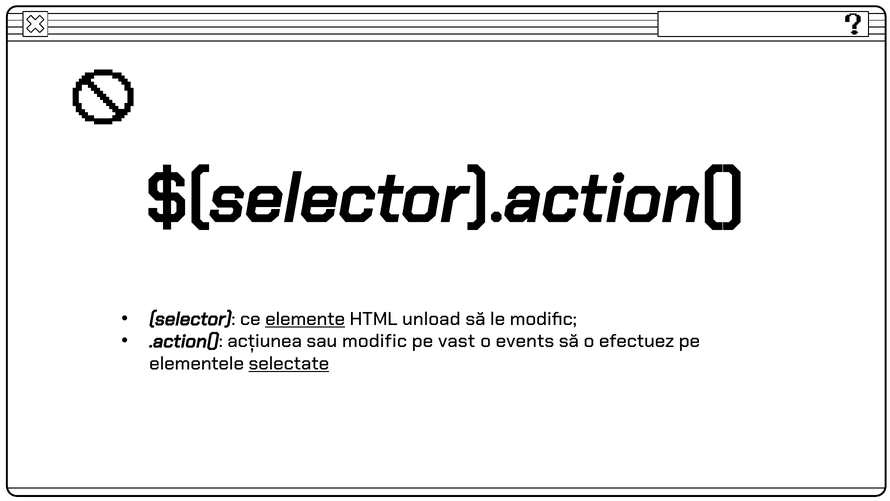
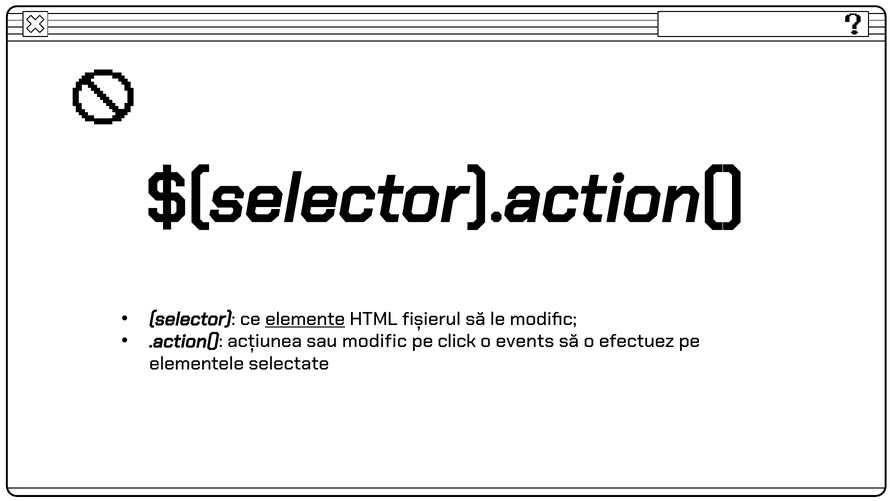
unload: unload -> fișierul (432, 319)
vast: vast -> click (457, 341)
selectate underline: present -> none (289, 363)
